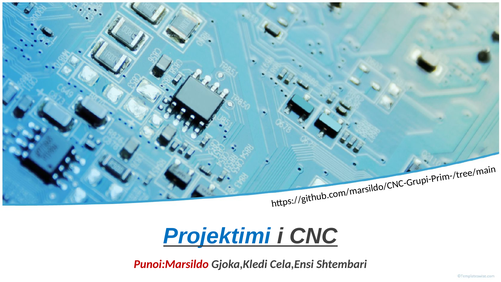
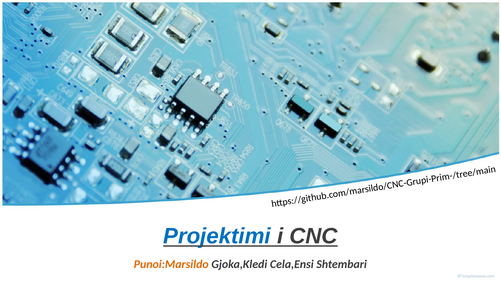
Punoi:Marsildo colour: red -> orange (171, 264)
